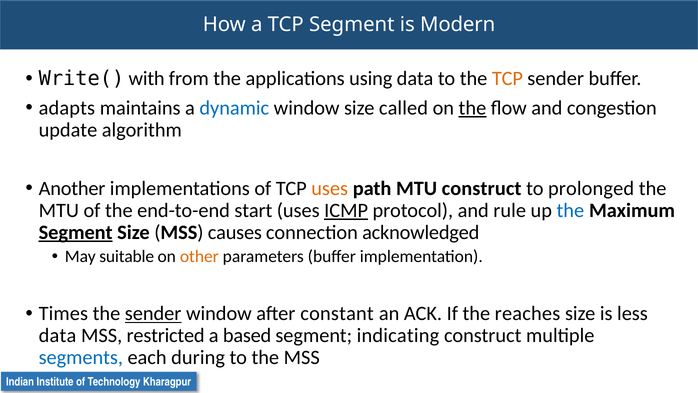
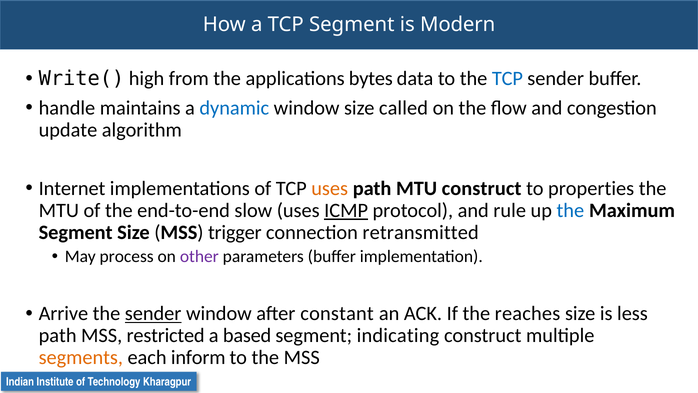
with: with -> high (147, 79)
using: using -> bytes (371, 79)
TCP colour: orange -> blue (507, 79)
adapts: adapts -> handle (67, 108)
the underline: present -> none (472, 108)
Another: Another -> Internet (72, 188)
prolonged: prolonged -> properties (591, 188)
start: start -> slow (253, 210)
Segment underline: present -> none (76, 232)
causes: causes -> trigger (235, 232)
acknowledged: acknowledged -> retransmitted (421, 232)
suitable: suitable -> process (127, 256)
other colour: orange -> purple (199, 256)
Times: Times -> Arrive (63, 313)
data: data -> path (58, 335)
segments colour: blue -> orange (81, 357)
during: during -> inform (198, 357)
